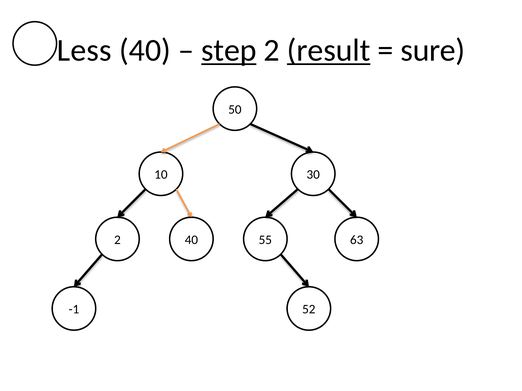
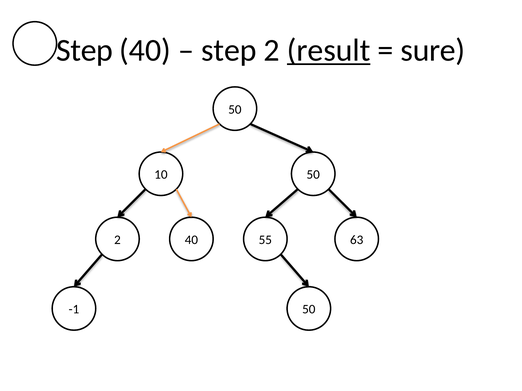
Less: Less -> Step (85, 51)
step underline: present -> none (229, 51)
10 30: 30 -> 50 (313, 175)
-1 52: 52 -> 50 (309, 310)
